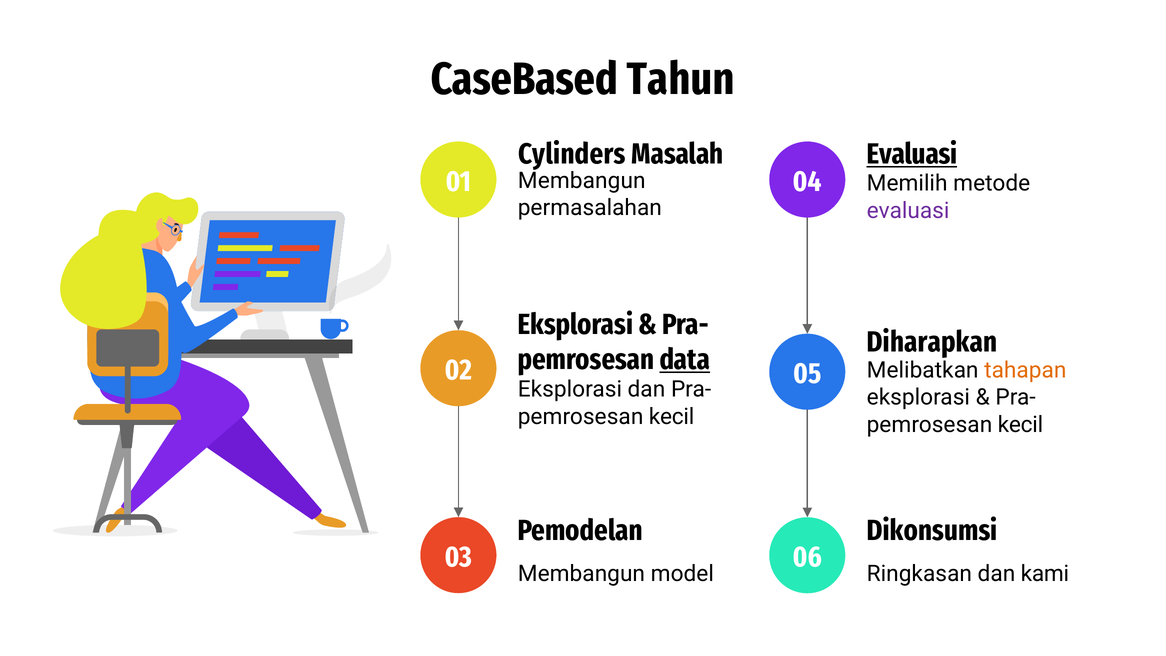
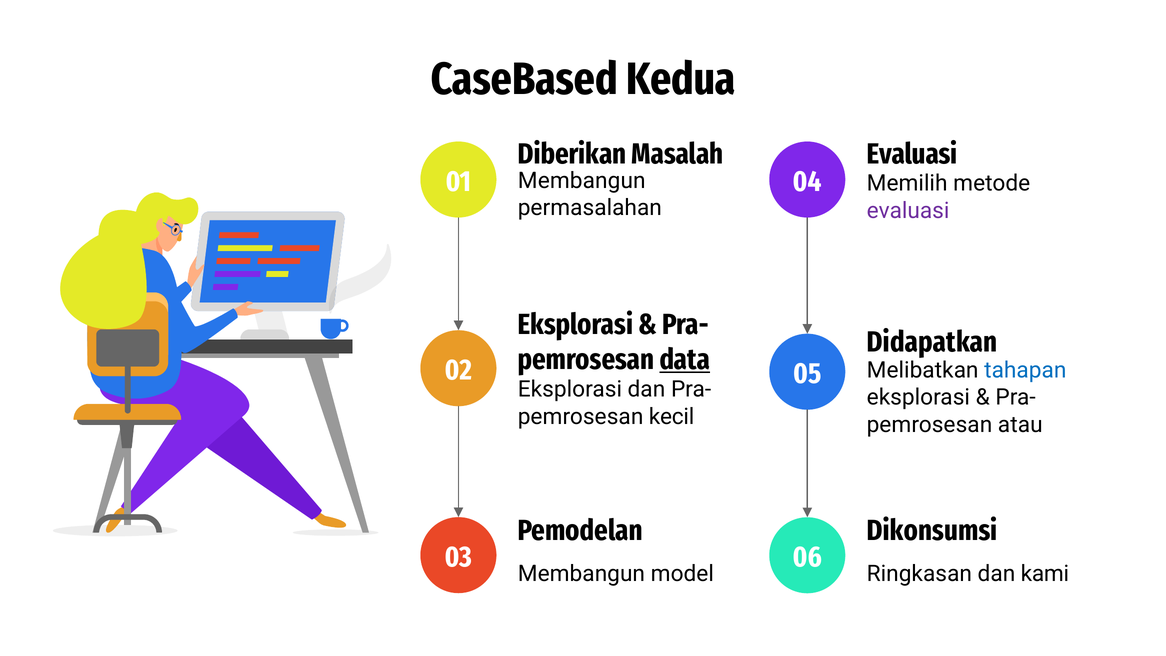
Tahun: Tahun -> Kedua (681, 79)
Cylinders: Cylinders -> Diberikan (572, 154)
Evaluasi underline: present -> none (912, 154)
Diharapkan: Diharapkan -> Didapatkan (932, 342)
tahapan colour: orange -> blue (1025, 370)
kecil: kecil -> atau (1020, 425)
